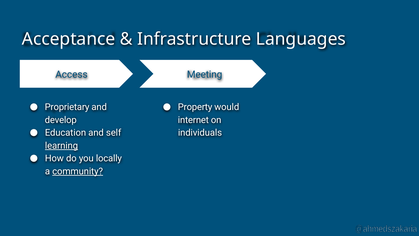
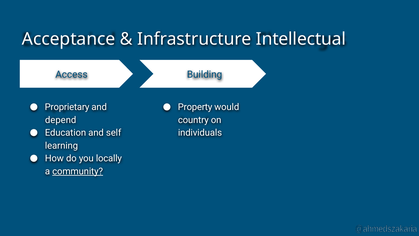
Languages: Languages -> Intellectual (301, 39)
Meeting: Meeting -> Building (205, 74)
develop: develop -> depend (61, 120)
internet: internet -> country (193, 120)
learning underline: present -> none (61, 145)
